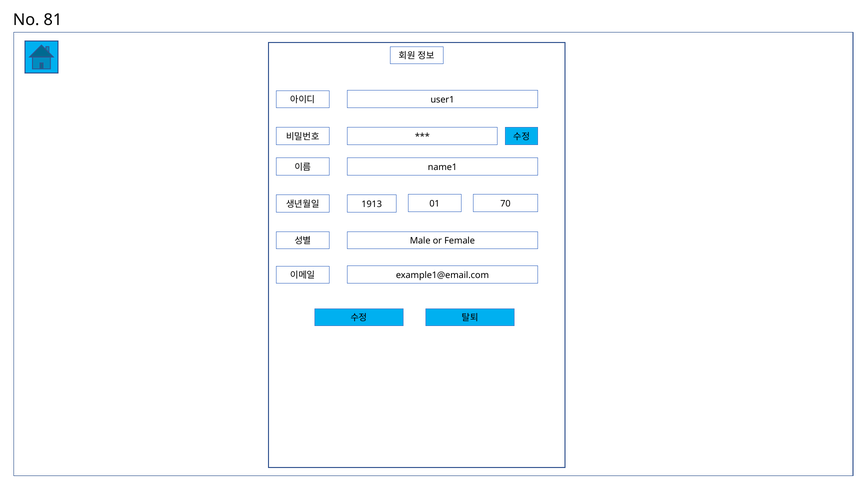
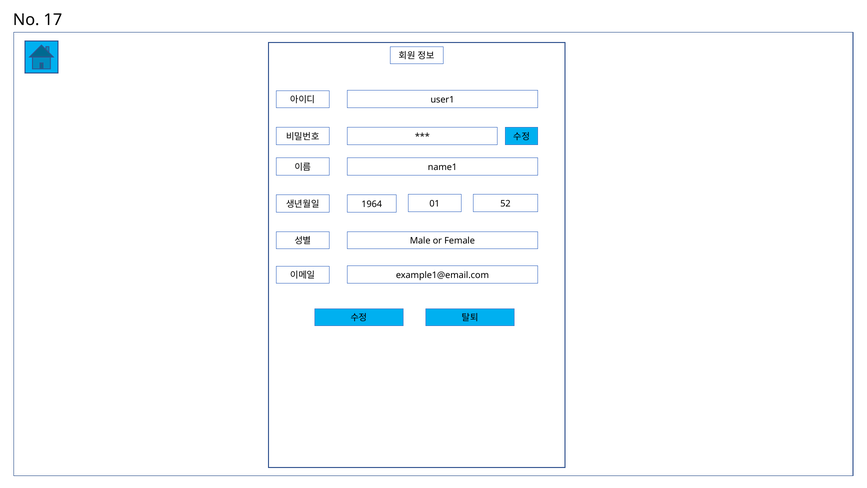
81: 81 -> 17 (53, 20)
70: 70 -> 52 (505, 204)
1913: 1913 -> 1964 (372, 204)
